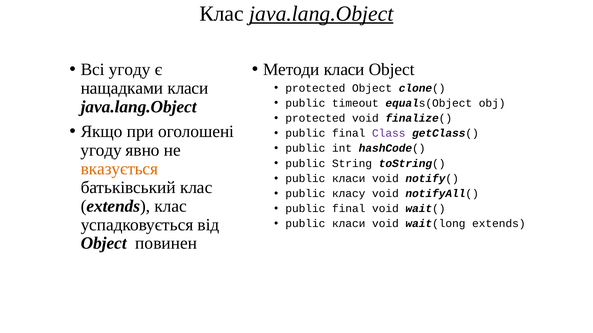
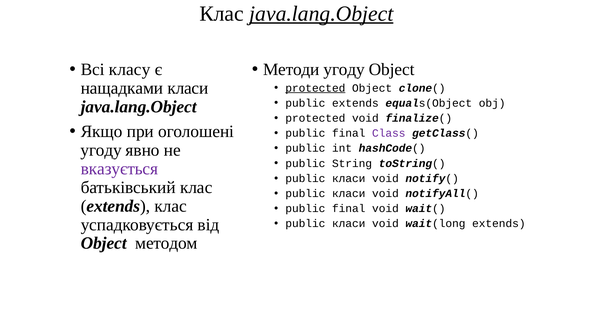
Всі угоду: угоду -> класу (130, 70)
Методи класи: класи -> угоду (344, 70)
protected underline: none -> present (315, 88)
public timeout: timeout -> extends (355, 103)
вказується colour: orange -> purple (119, 169)
класу: класу -> класи (349, 194)
повинен: повинен -> методом (166, 244)
